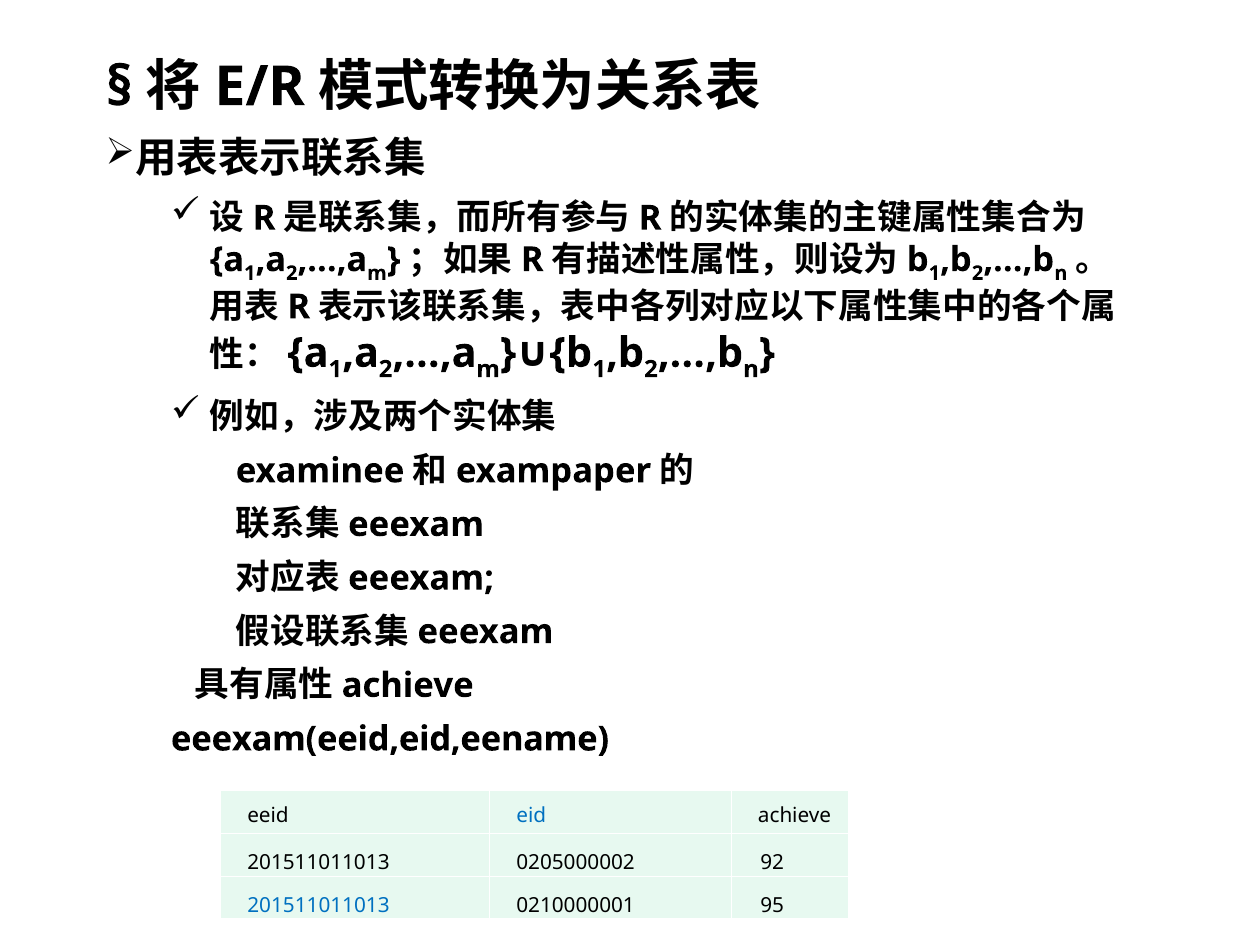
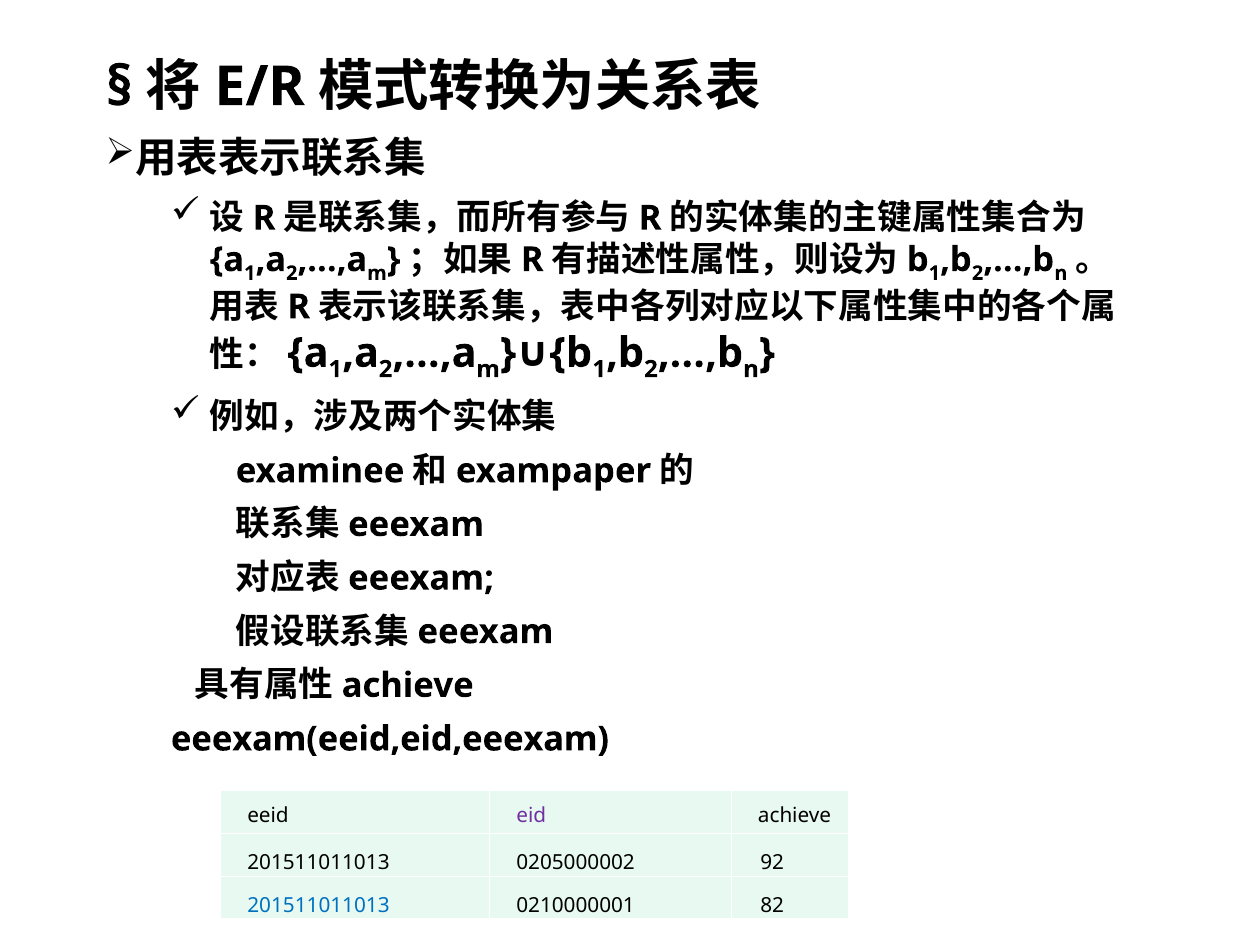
eeexam(eeid,eid,eename: eeexam(eeid,eid,eename -> eeexam(eeid,eid,eeexam (390, 739)
eid colour: blue -> purple (531, 816)
95: 95 -> 82 (772, 906)
